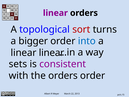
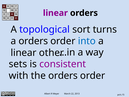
sort colour: red -> black (81, 29)
a bigger: bigger -> orders (33, 41)
linear: linear -> other (51, 53)
